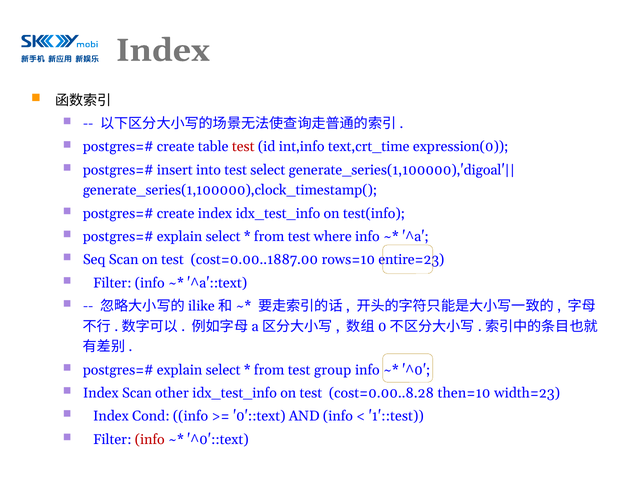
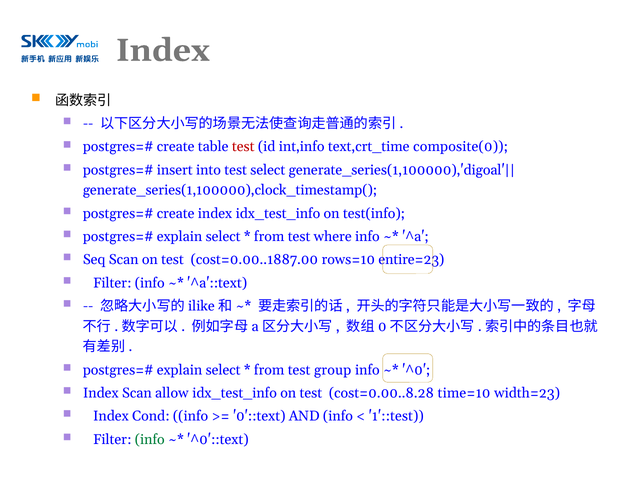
expression(0: expression(0 -> composite(0 (461, 147)
other: other -> allow (172, 393)
then=10: then=10 -> time=10 (464, 393)
info colour: red -> green (150, 439)
